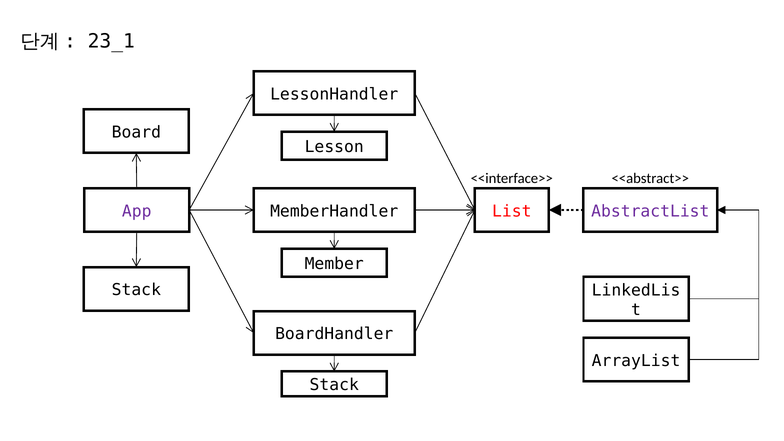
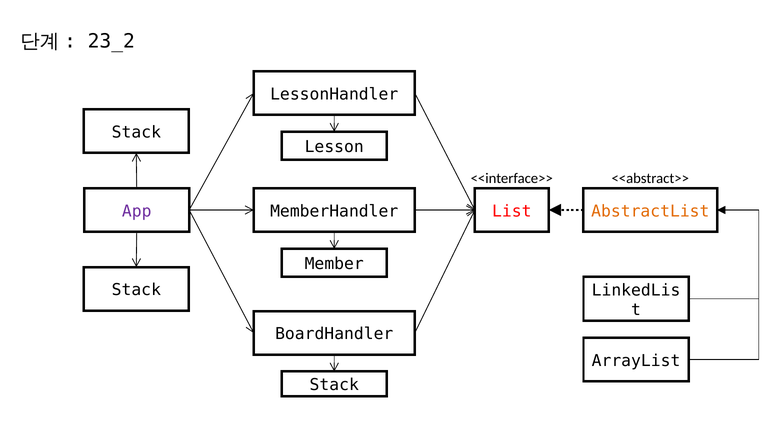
23_1: 23_1 -> 23_2 (111, 41)
Board: Board -> Stack (136, 132)
AbstractList colour: purple -> orange (650, 211)
